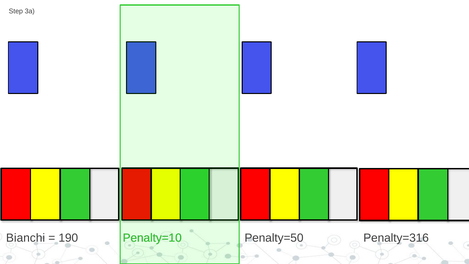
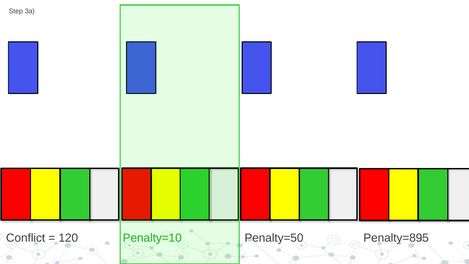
Bianchi: Bianchi -> Conflict (26, 238)
190: 190 -> 120 (68, 238)
Penalty=316: Penalty=316 -> Penalty=895 (396, 238)
